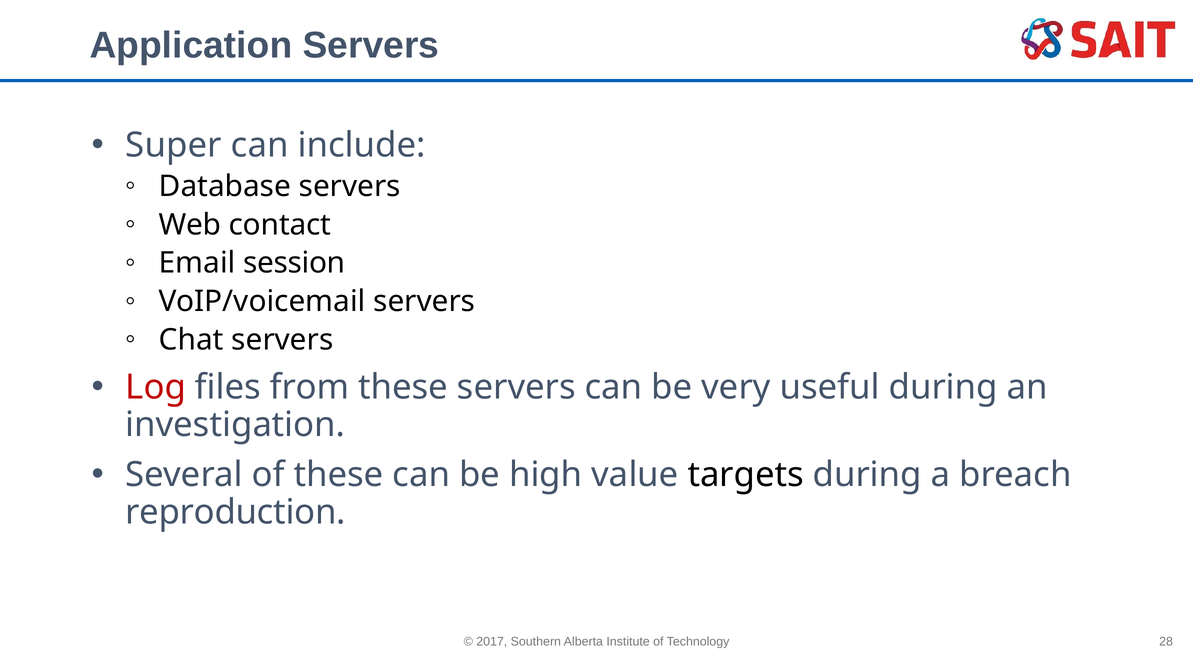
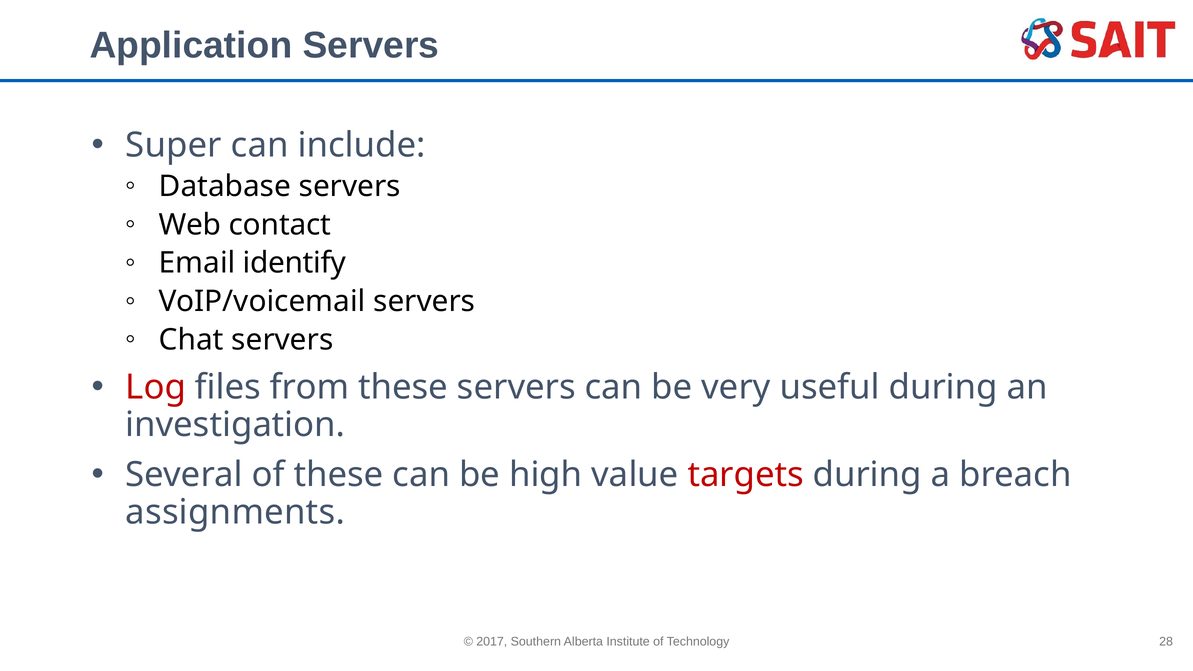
session: session -> identify (294, 263)
targets colour: black -> red (746, 475)
reproduction: reproduction -> assignments (235, 512)
